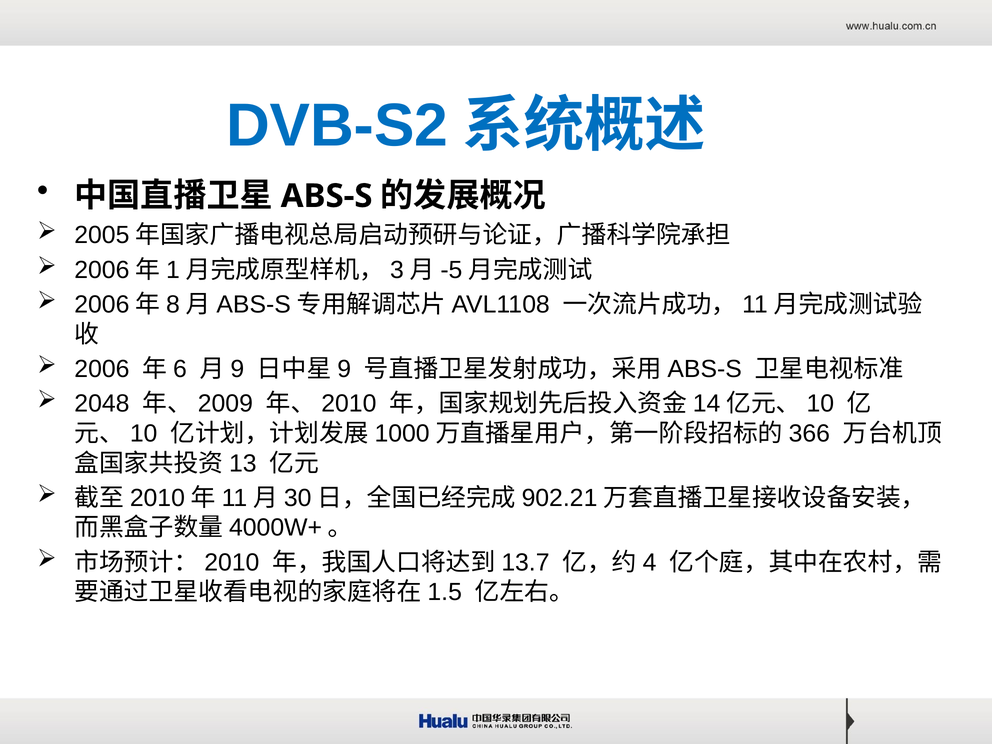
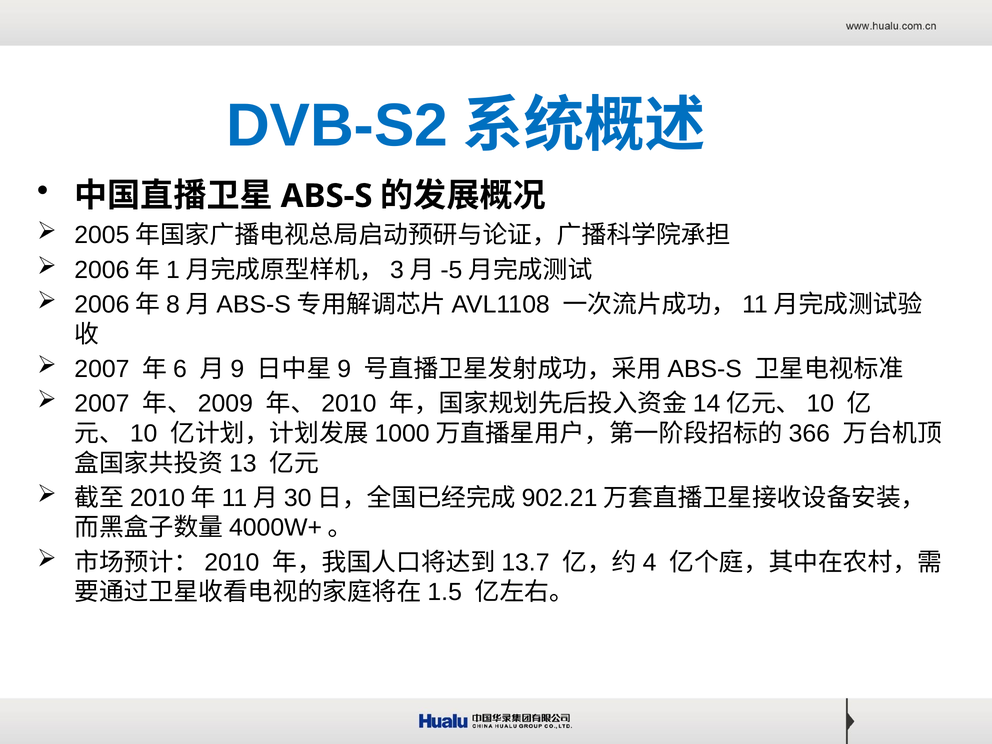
2006: 2006 -> 2007 (102, 369)
2048: 2048 -> 2007 (102, 404)
